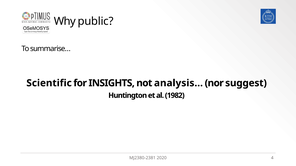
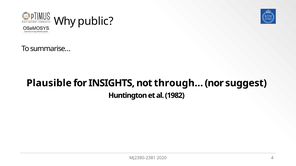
Scientific: Scientific -> Plausible (49, 83)
analysis…: analysis… -> through… (178, 83)
